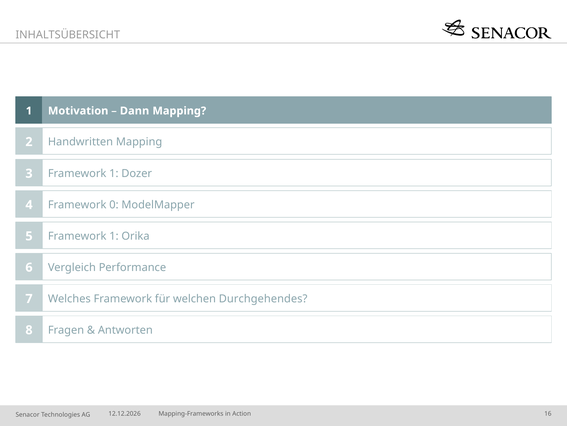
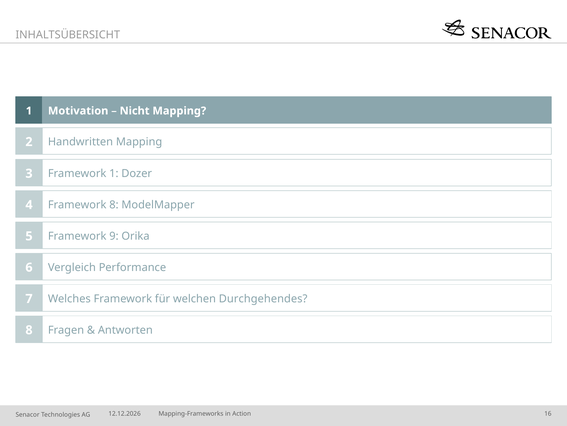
Dann: Dann -> Nicht (135, 111)
Framework 0: 0 -> 8 (114, 204)
5 Framework 1: 1 -> 9 (114, 236)
